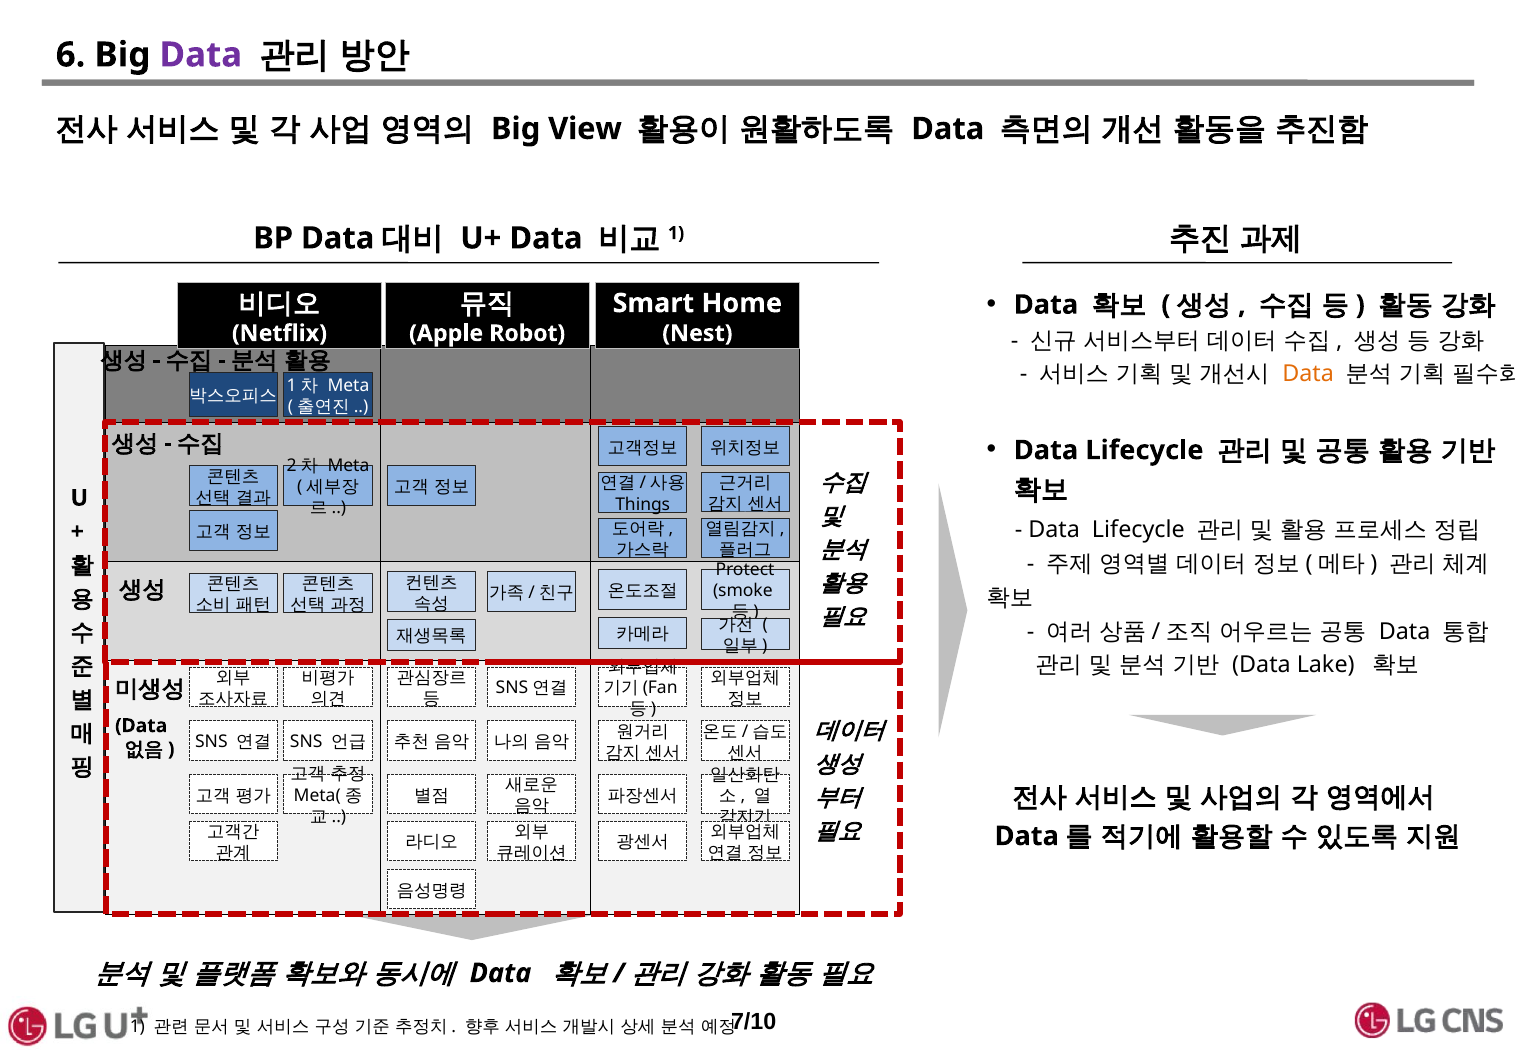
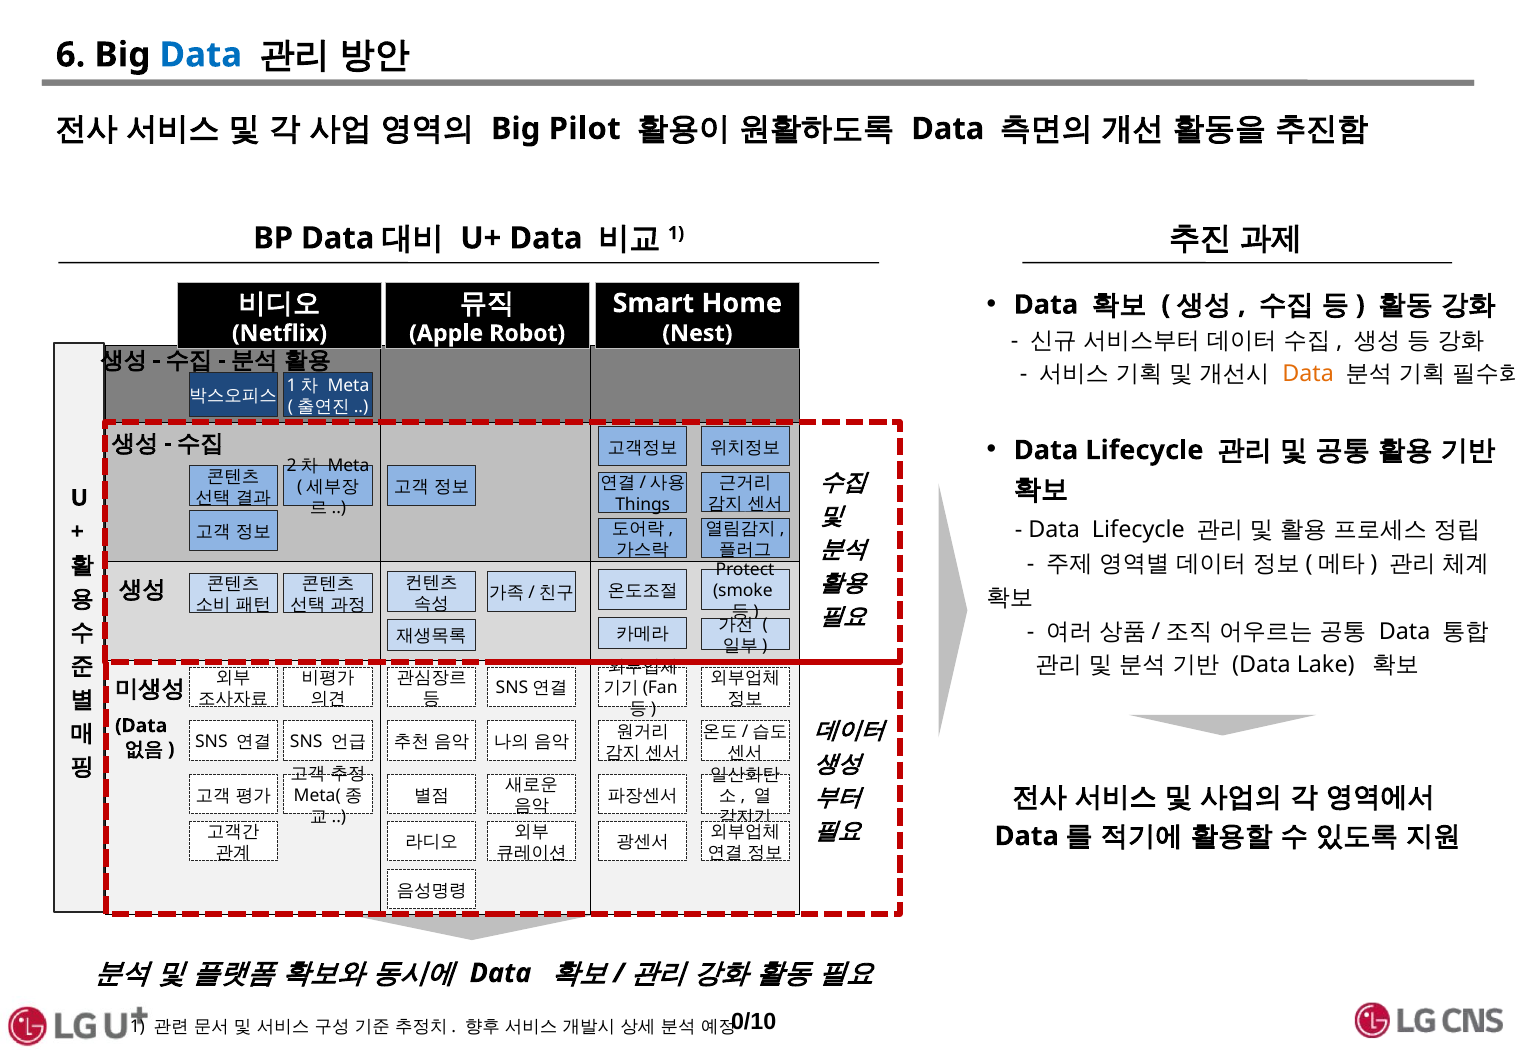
Data colour: purple -> blue (201, 55)
View: View -> Pilot (585, 129)
7/10: 7/10 -> 0/10 (754, 1022)
